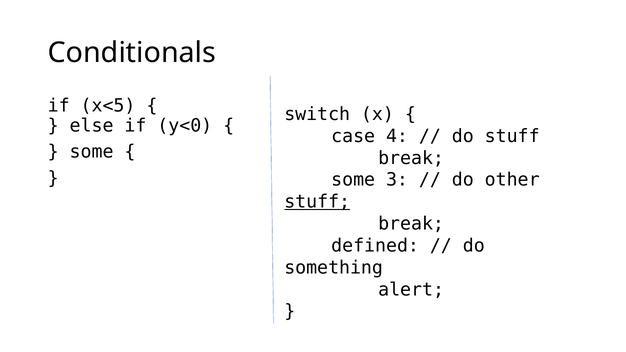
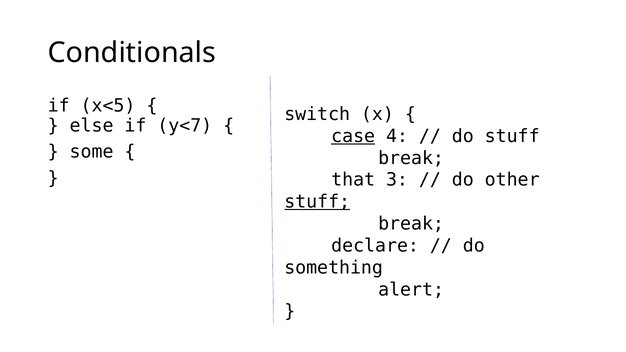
y<0: y<0 -> y<7 (185, 126)
case underline: none -> present (353, 136)
some: some -> that (353, 180)
defined: defined -> declare (375, 246)
